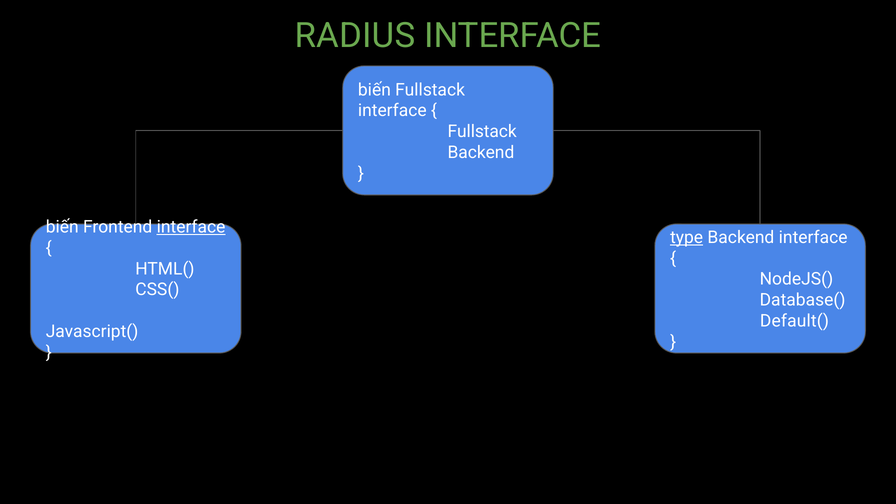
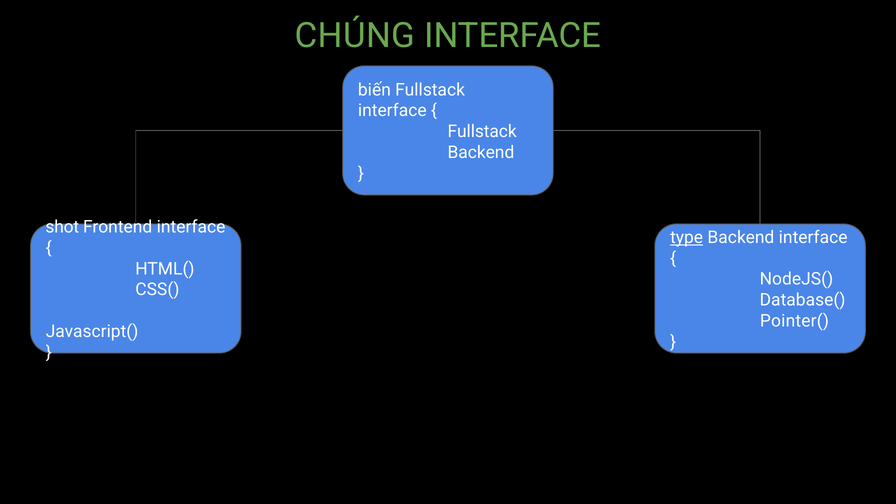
RADIUS: RADIUS -> CHÚNG (355, 36)
biến: biến -> shot (62, 227)
interface underline: present -> none (191, 227)
Default(: Default( -> Pointer( (794, 321)
